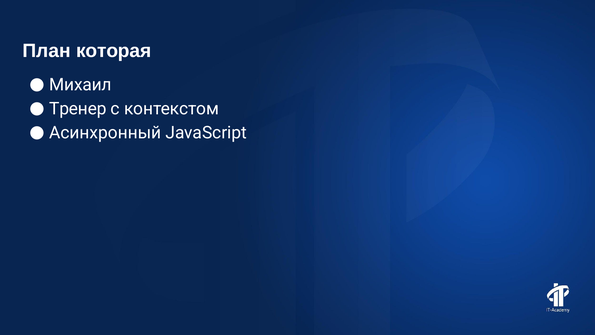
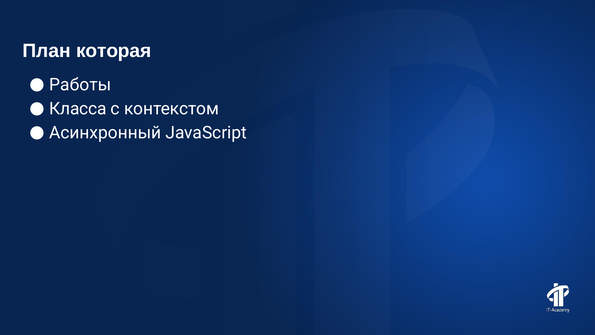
Михаил: Михаил -> Работы (80, 85)
Тренер: Тренер -> Класса (78, 109)
